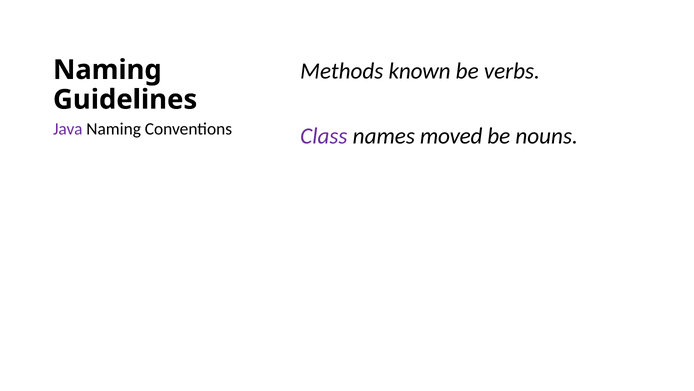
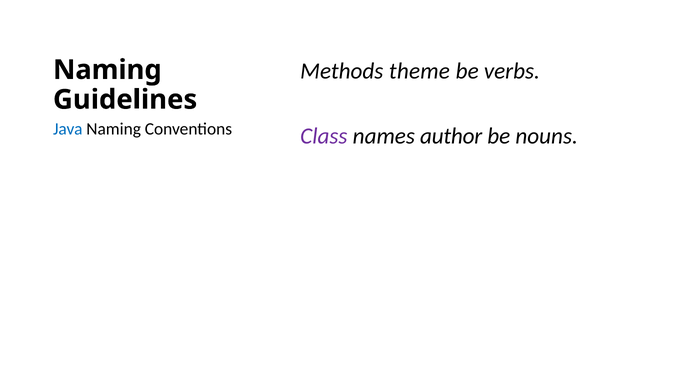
known: known -> theme (419, 71)
Java colour: purple -> blue (68, 129)
moved: moved -> author (451, 136)
